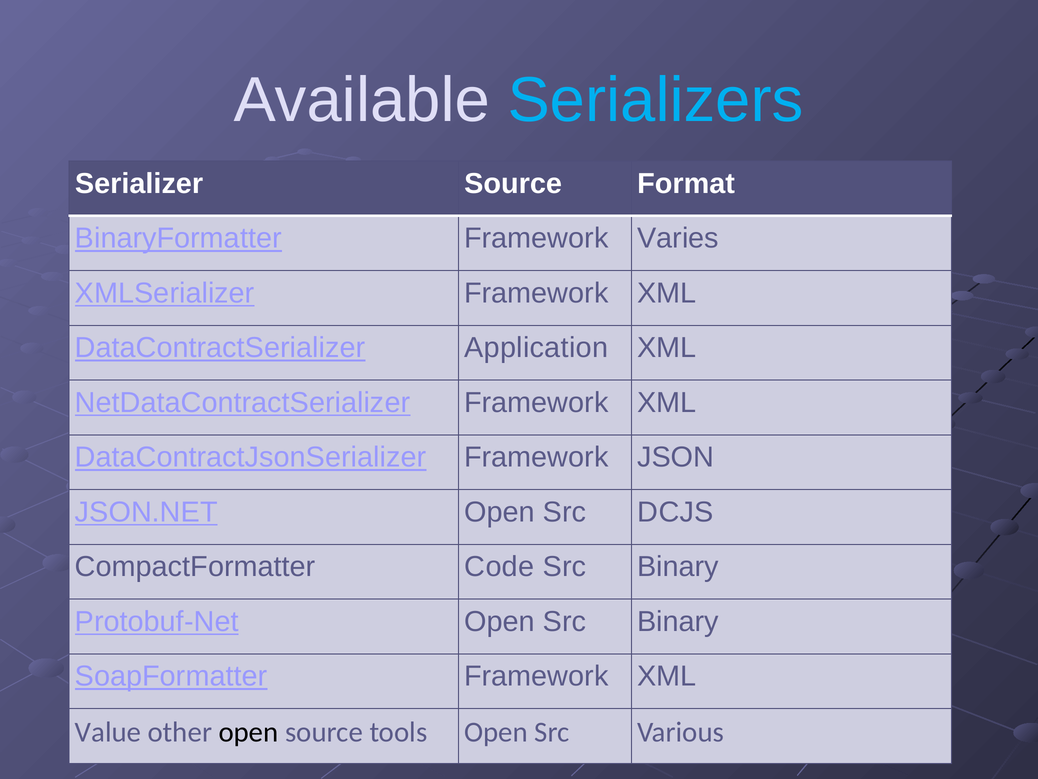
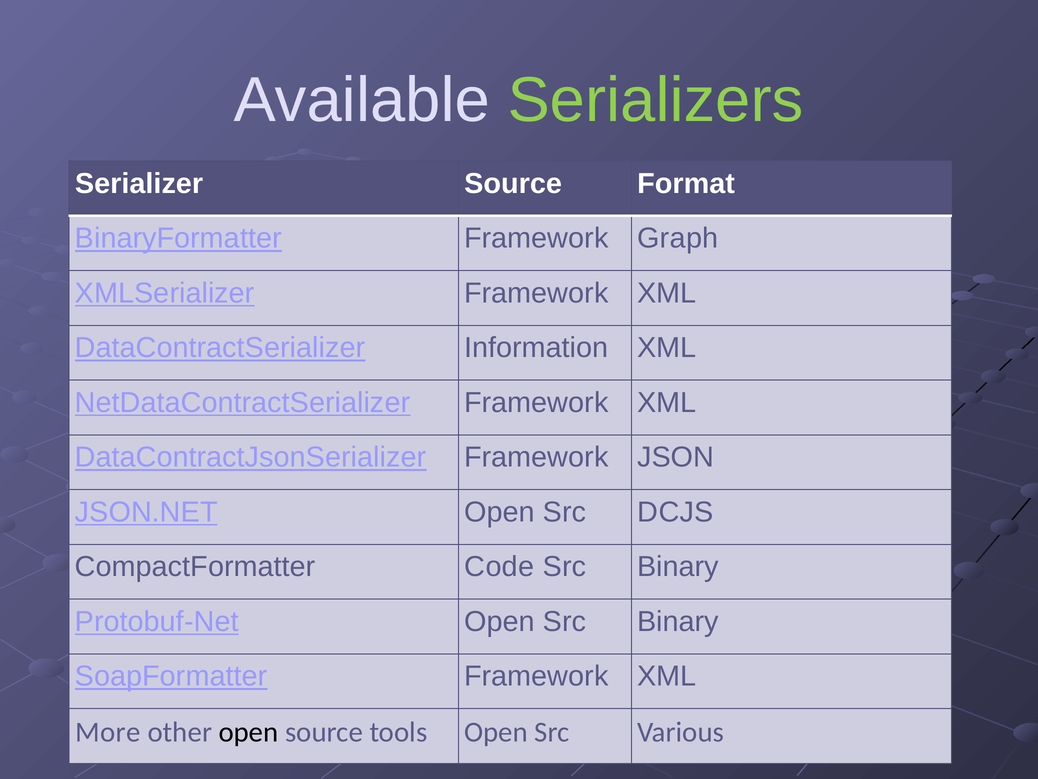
Serializers colour: light blue -> light green (656, 100)
Varies: Varies -> Graph (678, 238)
Application: Application -> Information (536, 348)
Value: Value -> More (108, 732)
